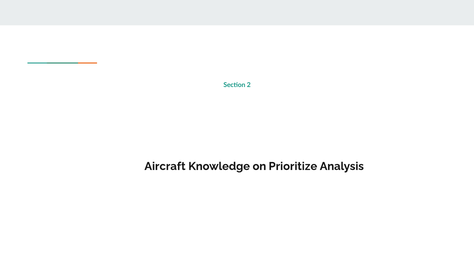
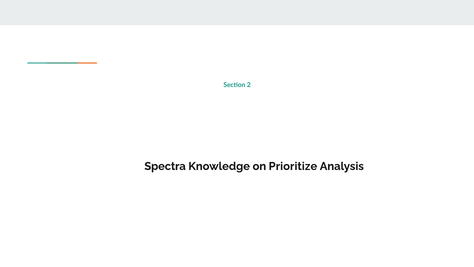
Aircraft: Aircraft -> Spectra (165, 166)
